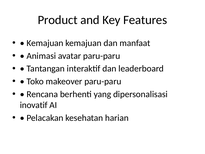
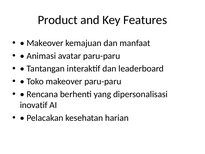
Kemajuan: Kemajuan -> Makeover (45, 43)
